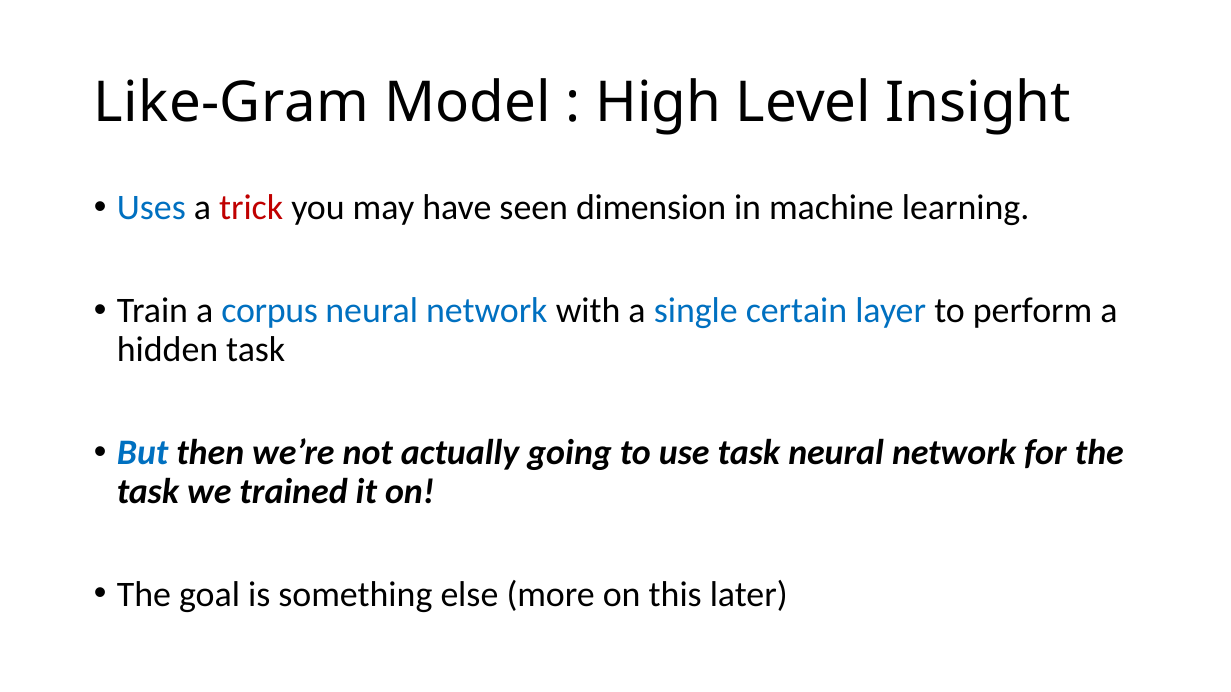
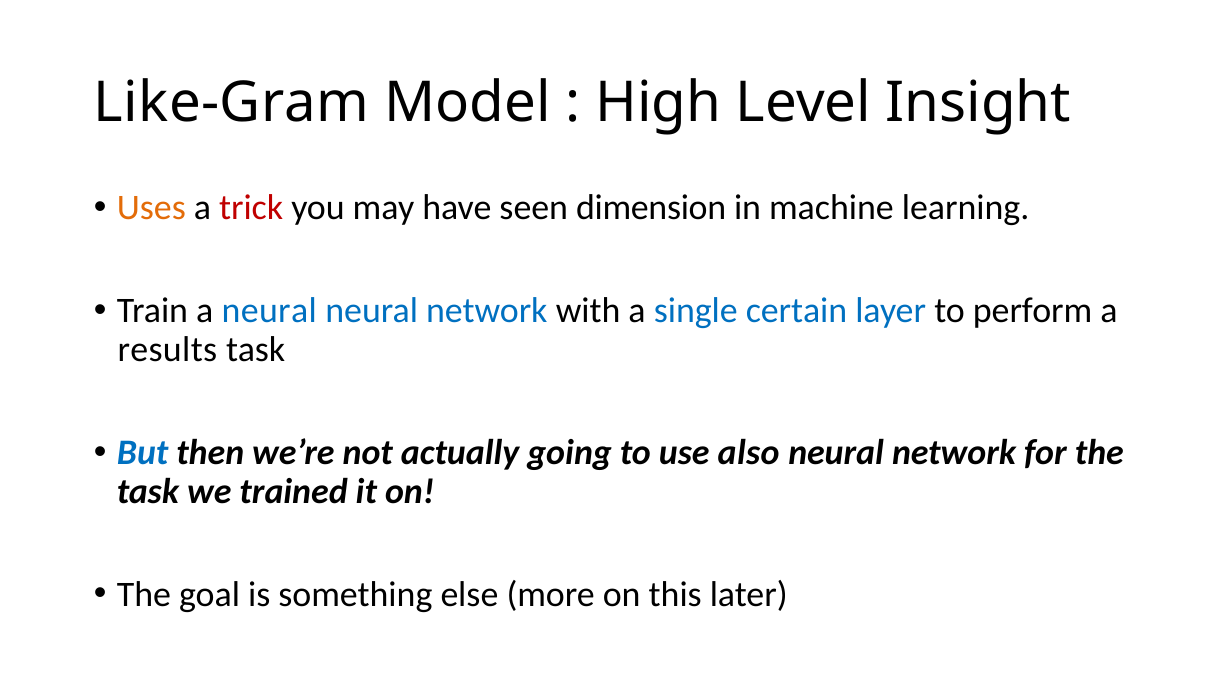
Uses colour: blue -> orange (151, 208)
a corpus: corpus -> neural (269, 311)
hidden: hidden -> results (167, 350)
use task: task -> also (749, 453)
